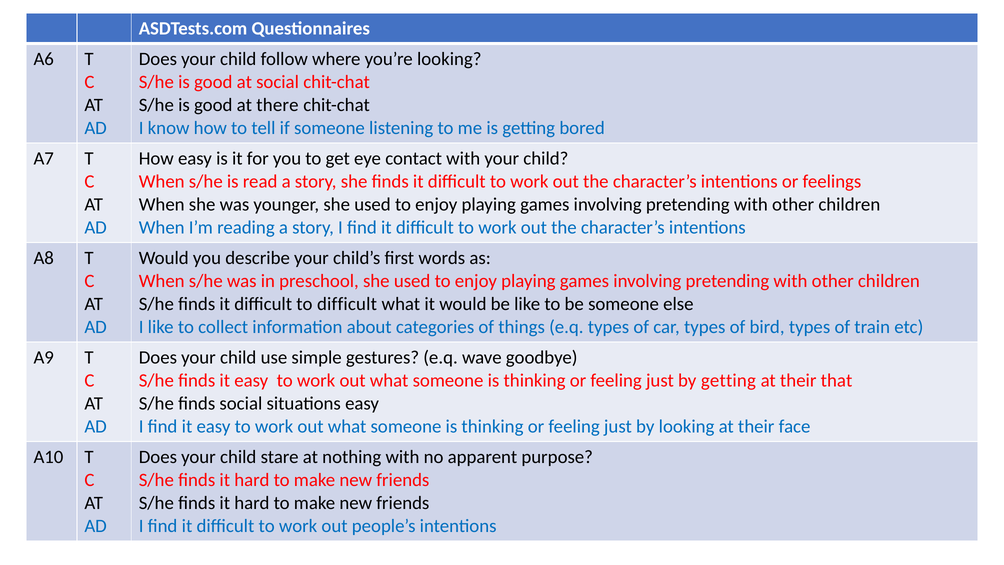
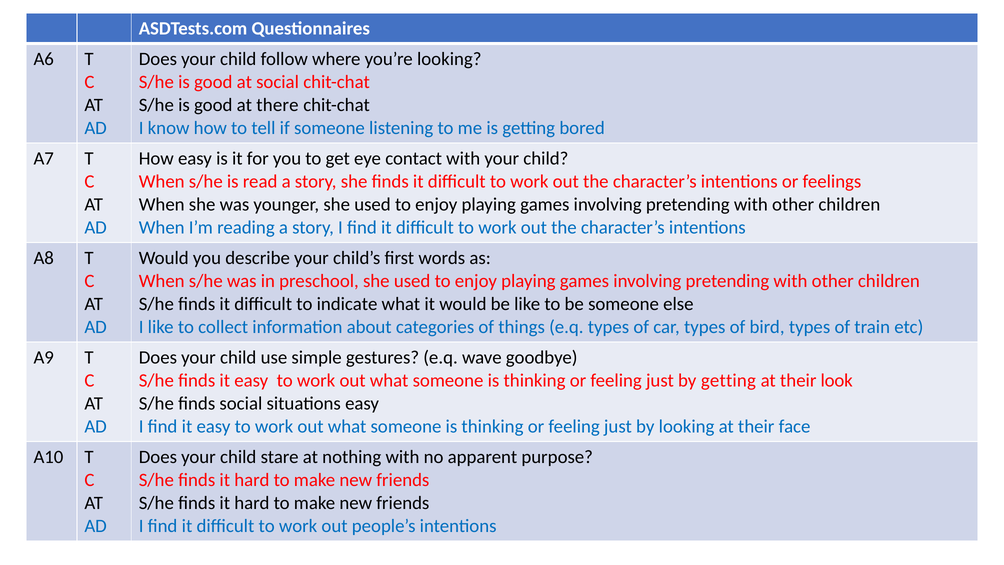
to difficult: difficult -> indicate (347, 304)
that: that -> look (837, 380)
